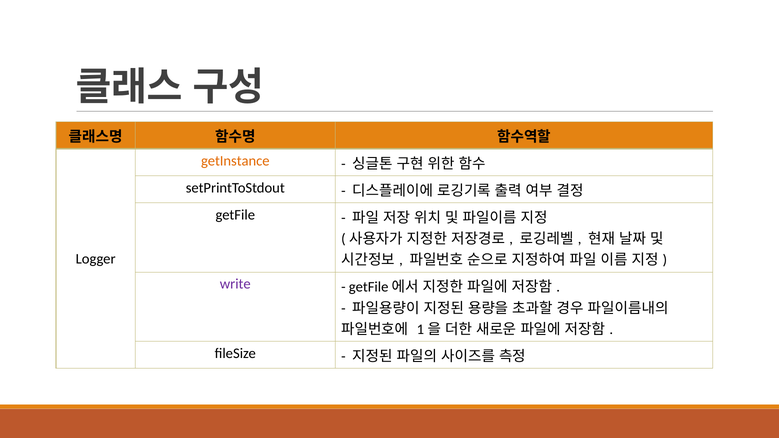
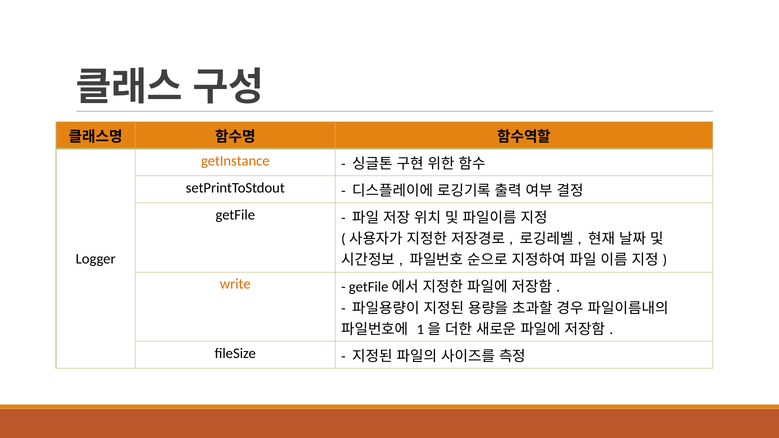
write colour: purple -> orange (235, 284)
